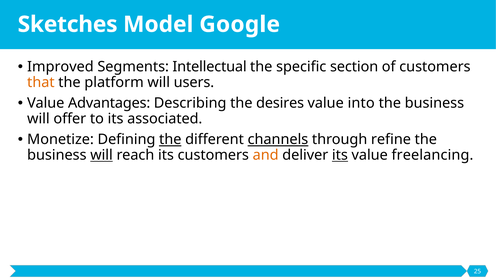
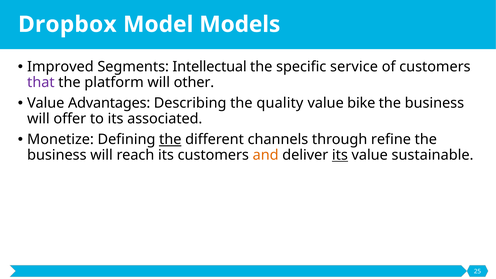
Sketches: Sketches -> Dropbox (67, 24)
Google: Google -> Models (240, 24)
section: section -> service (354, 67)
that colour: orange -> purple (41, 82)
users: users -> other (194, 82)
desires: desires -> quality (280, 103)
into: into -> bike (361, 103)
channels underline: present -> none (278, 140)
will underline: present -> none (102, 155)
freelancing: freelancing -> sustainable (433, 155)
